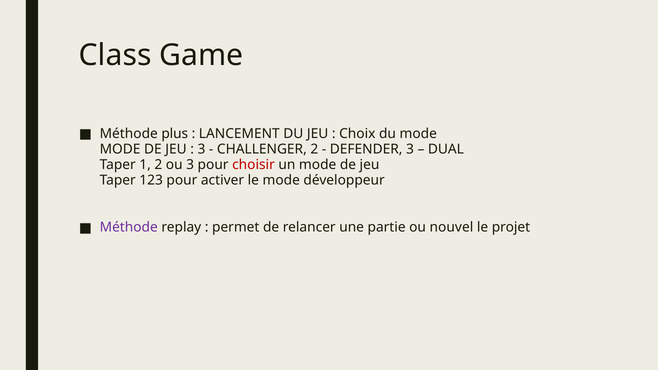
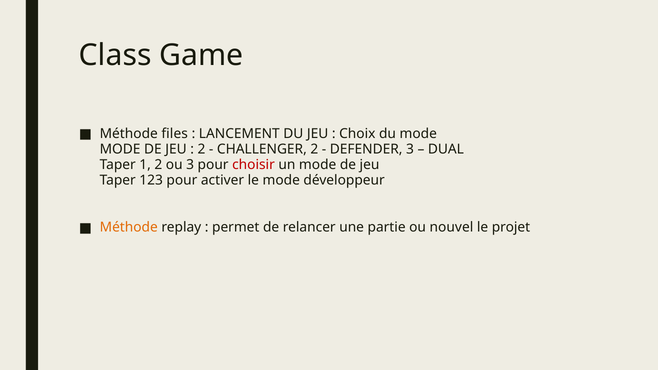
plus: plus -> files (175, 134)
3: 3 -> 2 (201, 149)
Méthode colour: purple -> orange (129, 227)
